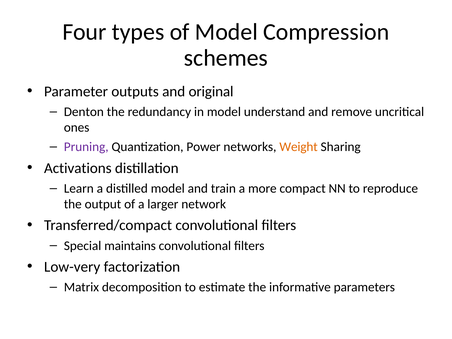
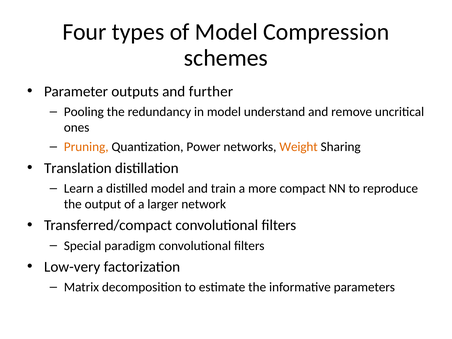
original: original -> further (211, 91)
Denton: Denton -> Pooling (84, 112)
Pruning colour: purple -> orange (86, 147)
Activations: Activations -> Translation (78, 168)
maintains: maintains -> paradigm (130, 246)
